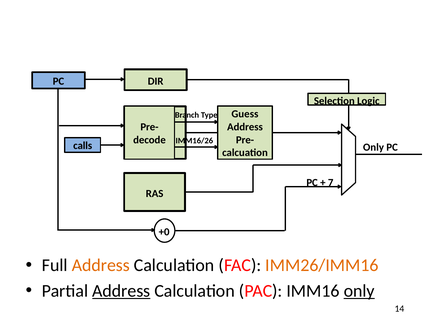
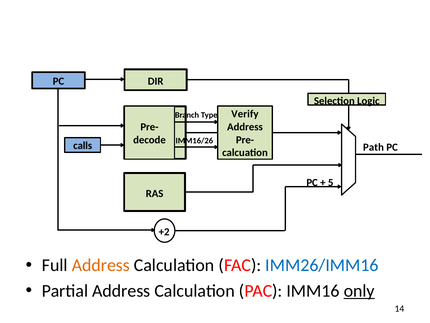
Guess: Guess -> Verify (245, 114)
Only: Only -> Path (373, 147)
7: 7 -> 5 (331, 182)
+0: +0 -> +2 (164, 231)
IMM26/IMM16 colour: orange -> blue (322, 265)
Address underline: present -> none (121, 290)
